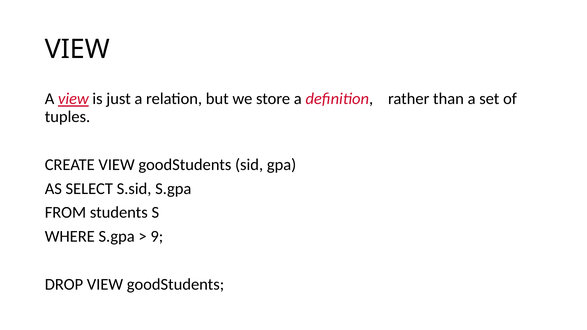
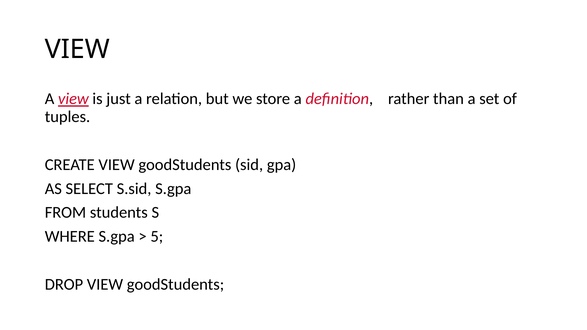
9: 9 -> 5 (157, 237)
